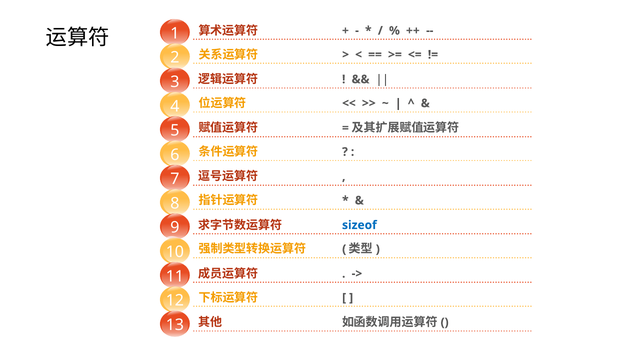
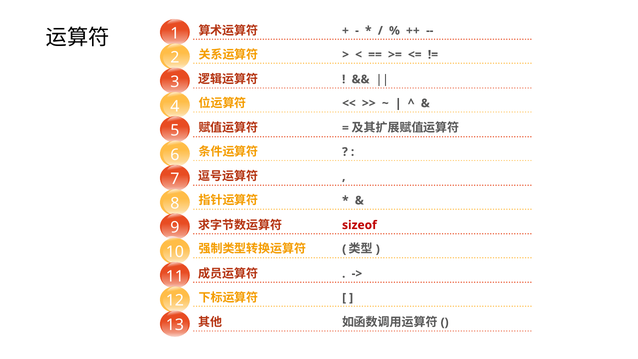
sizeof colour: blue -> red (359, 225)
